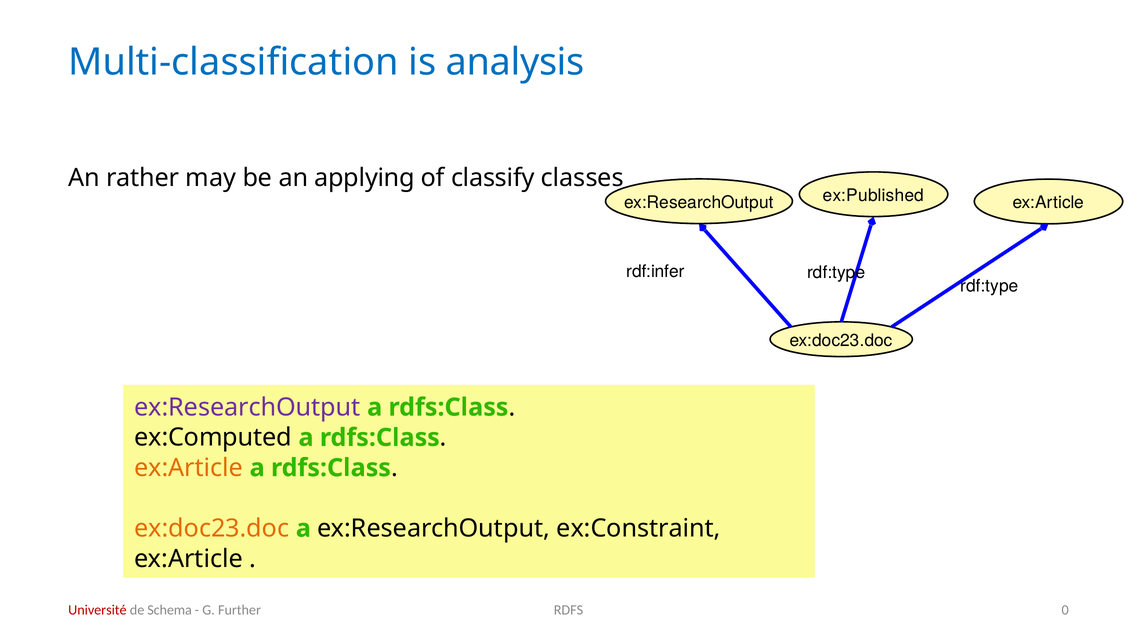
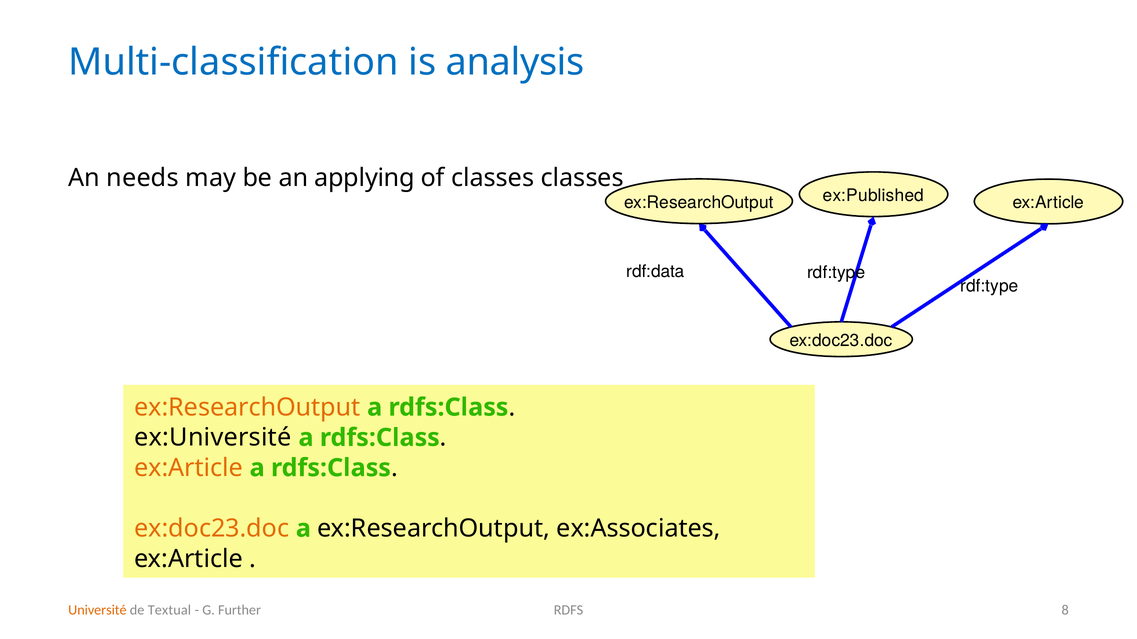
rather: rather -> needs (143, 178)
of classify: classify -> classes (493, 178)
rdf:infer: rdf:infer -> rdf:data (655, 272)
ex:ResearchOutput colour: purple -> orange (247, 408)
ex:Computed: ex:Computed -> ex:Université (213, 438)
ex:Constraint: ex:Constraint -> ex:Associates (639, 529)
Université colour: red -> orange (97, 611)
Schema: Schema -> Textual (169, 611)
0: 0 -> 8 (1065, 611)
